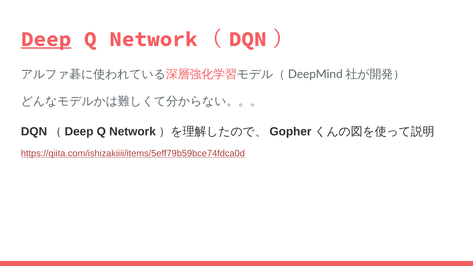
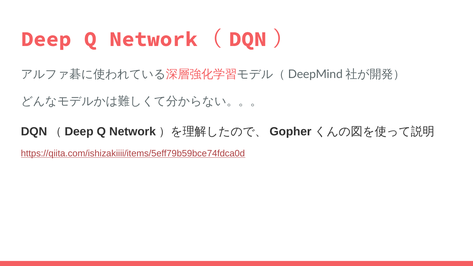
Deep underline: present -> none (46, 39)
